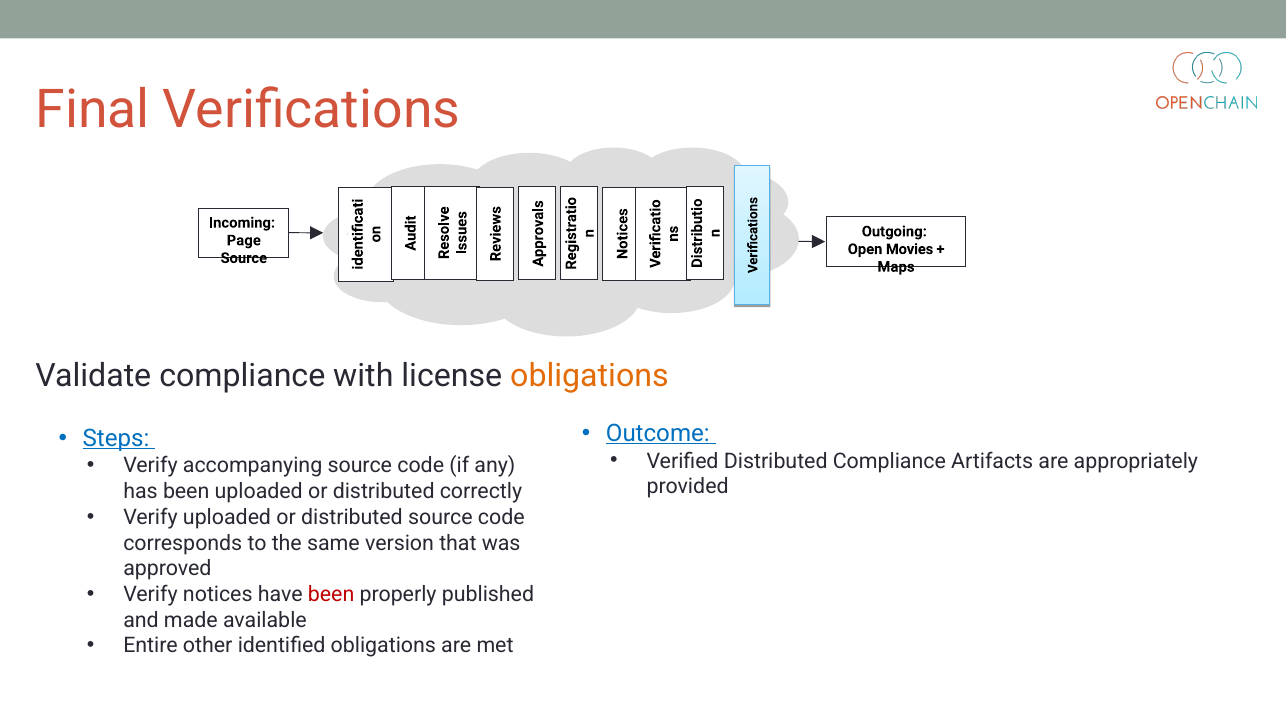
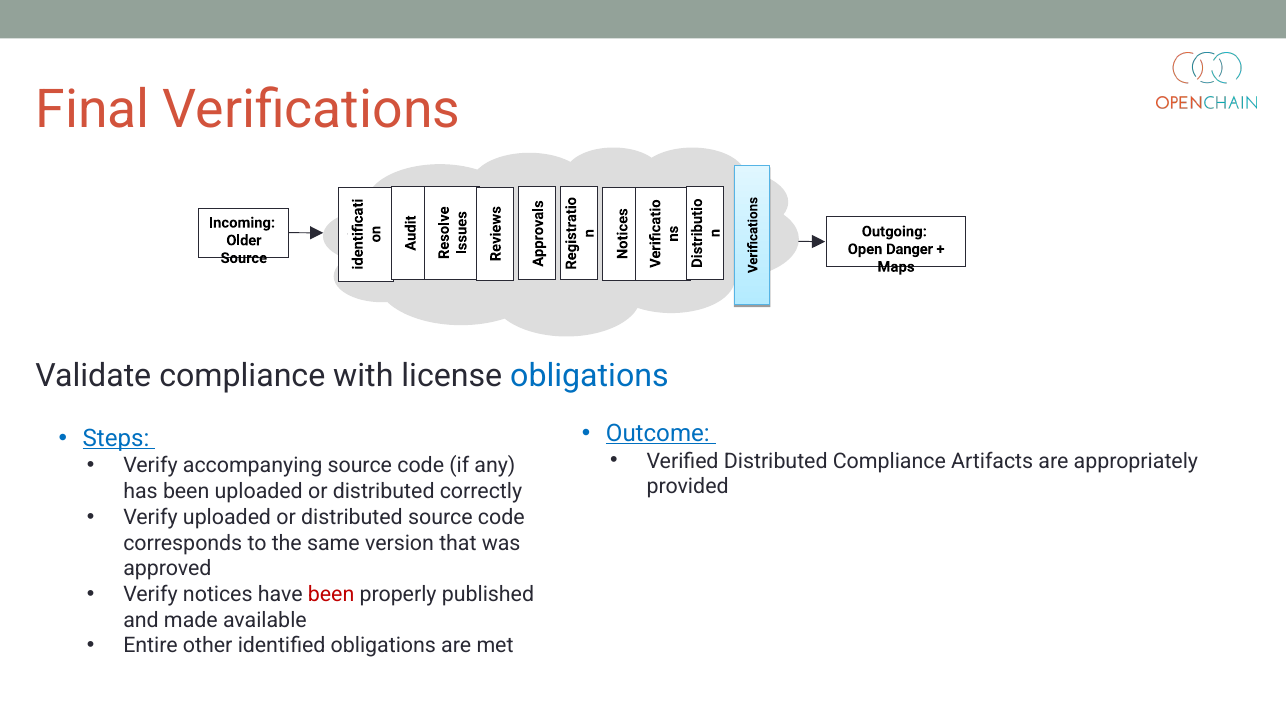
Page: Page -> Older (244, 241)
Movies: Movies -> Danger (910, 249)
obligations colour: orange -> blue (589, 376)
